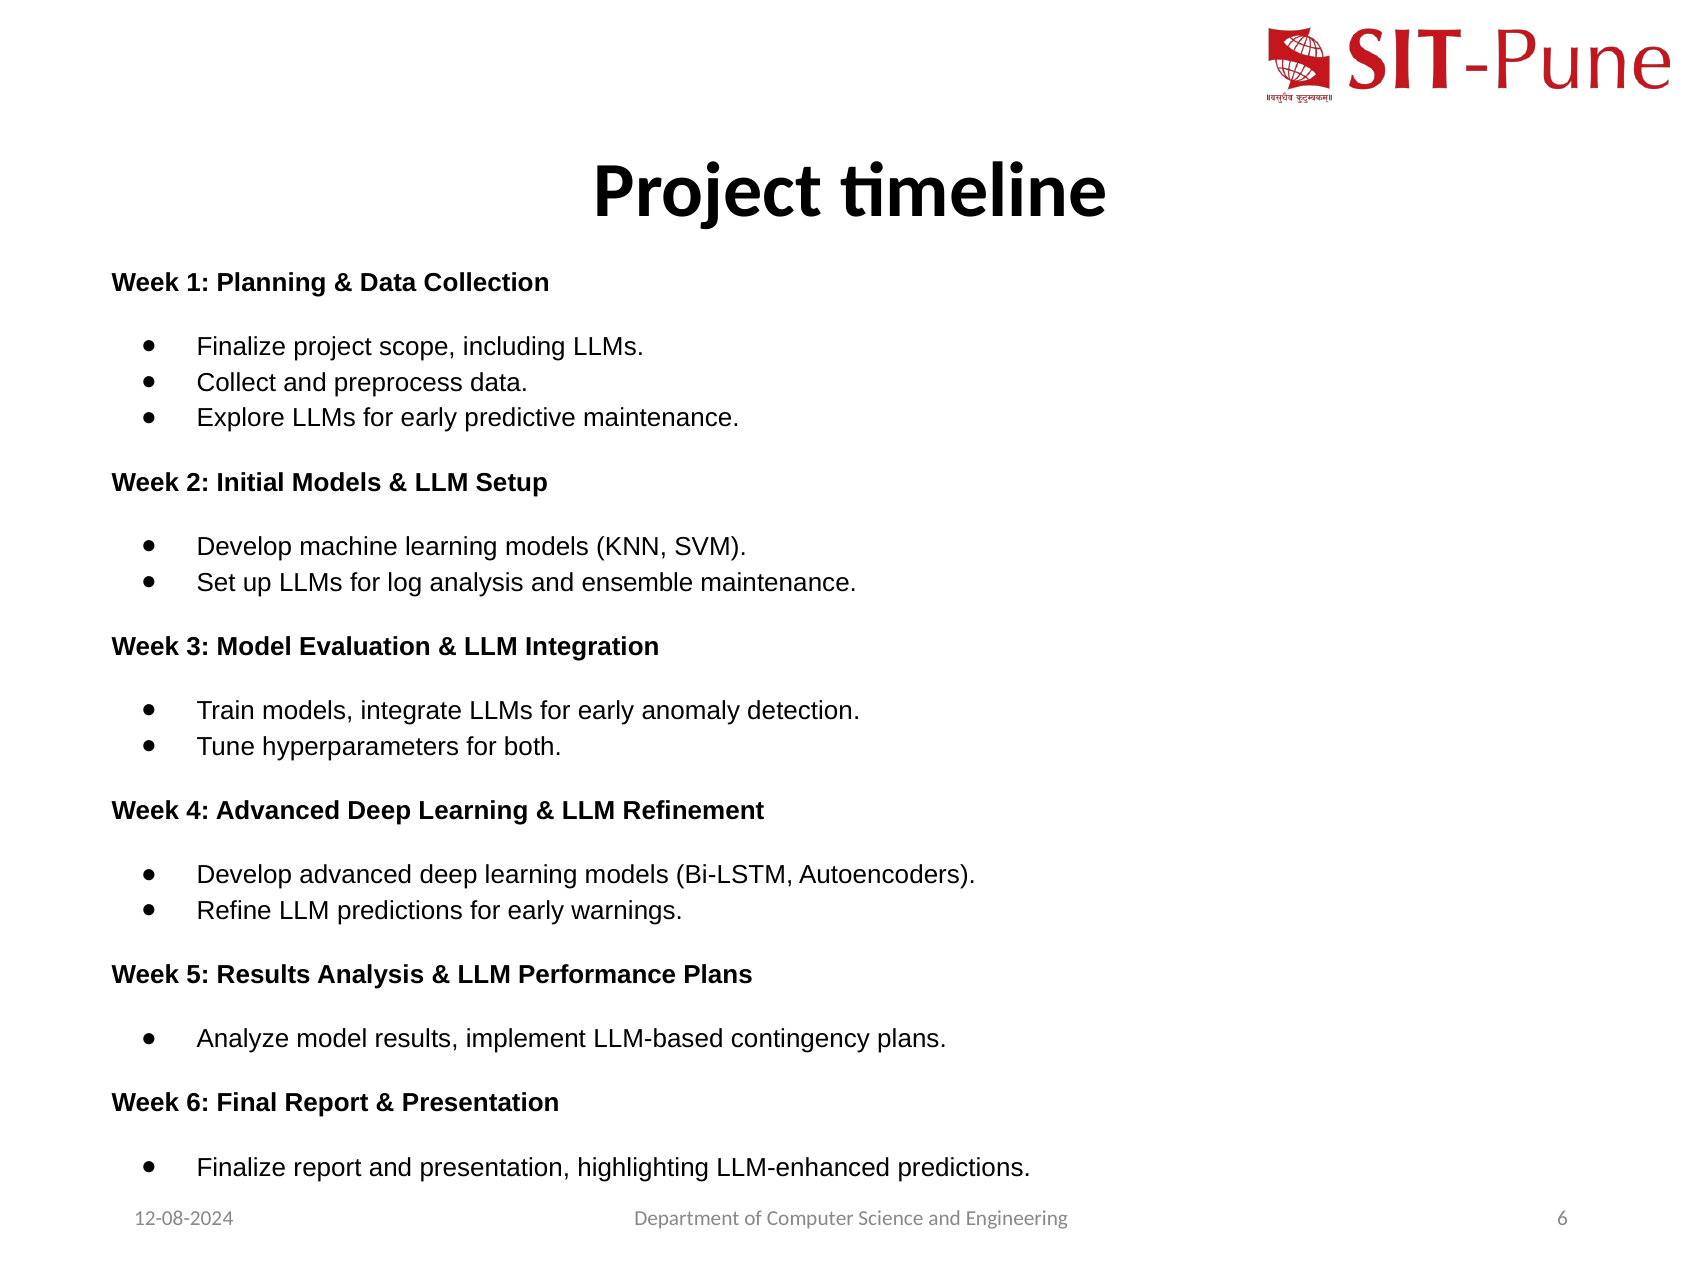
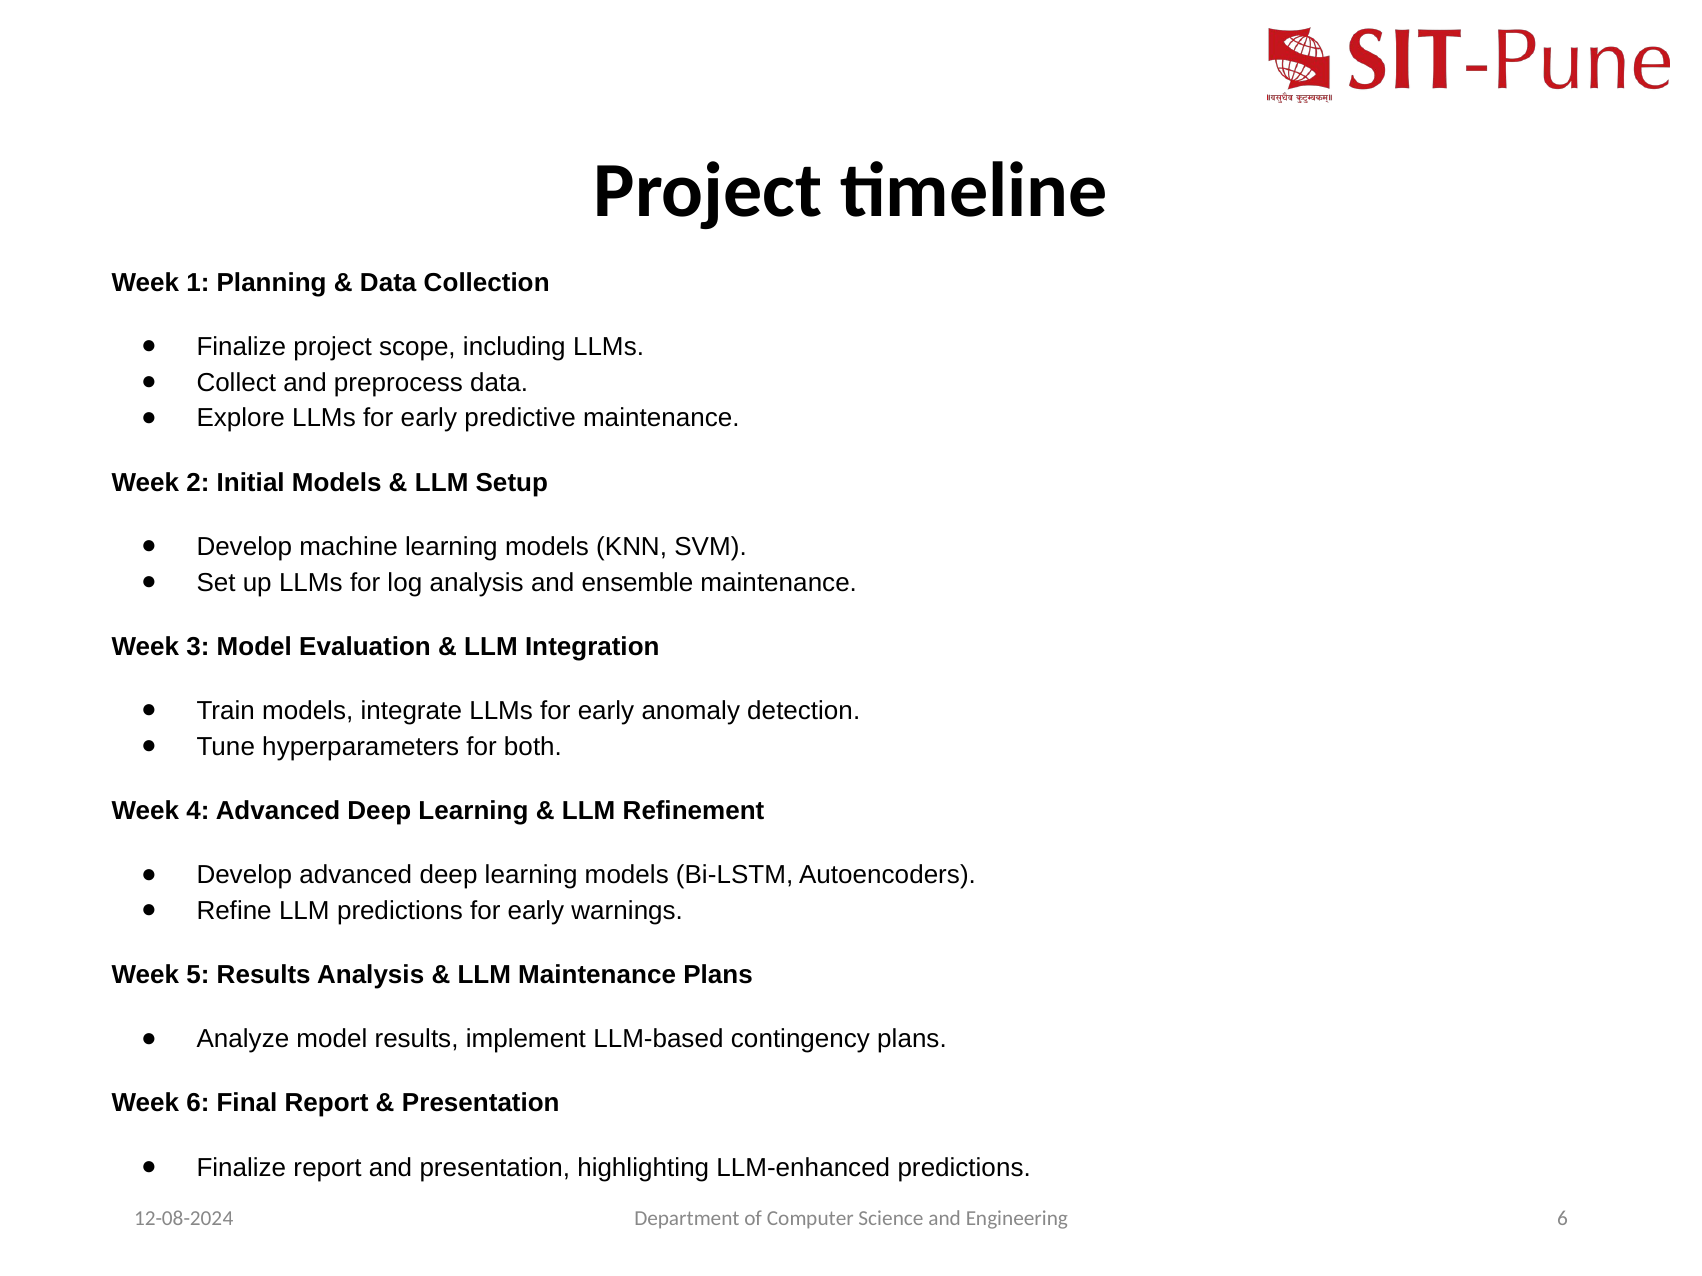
LLM Performance: Performance -> Maintenance (597, 975)
